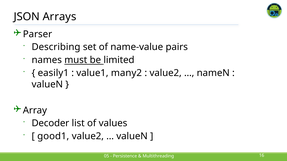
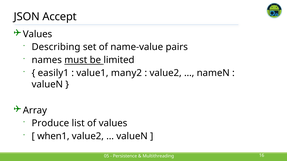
Arrays: Arrays -> Accept (60, 17)
Parser: Parser -> Values (38, 34)
Decoder: Decoder -> Produce (50, 124)
good1: good1 -> when1 (53, 137)
